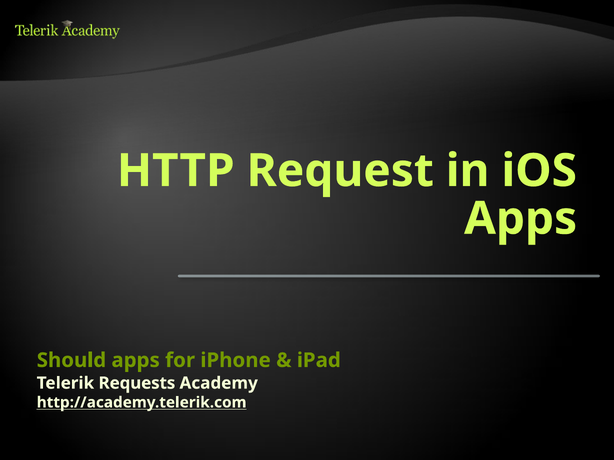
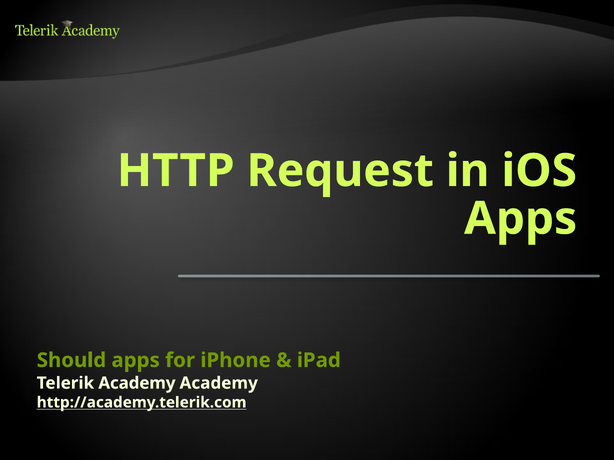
Telerik Requests: Requests -> Academy (137, 384)
